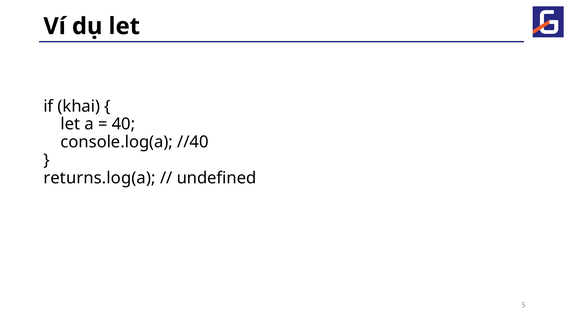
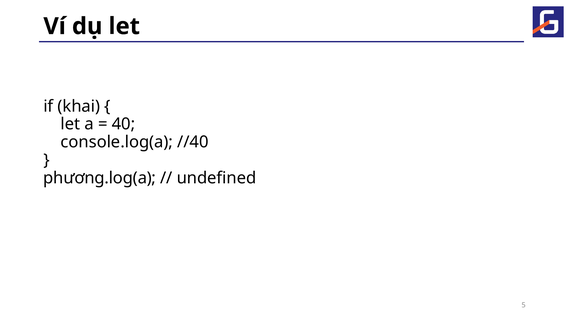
returns.log(a: returns.log(a -> phương.log(a (100, 178)
